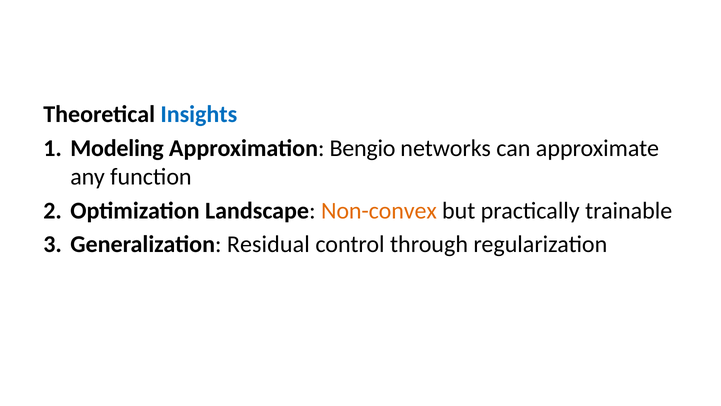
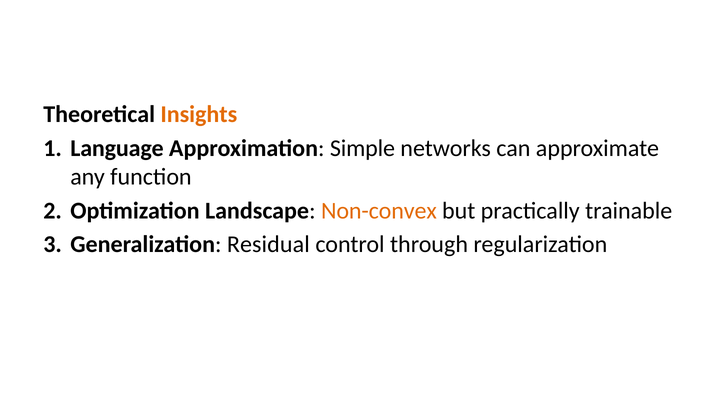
Insights colour: blue -> orange (199, 114)
Modeling: Modeling -> Language (117, 148)
Bengio: Bengio -> Simple (362, 148)
